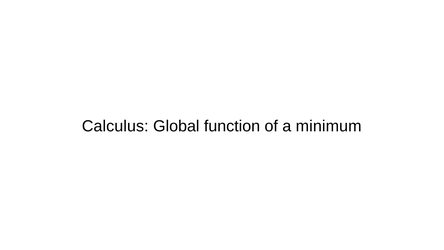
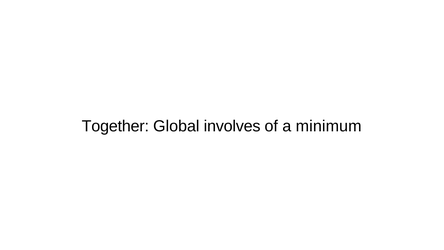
Calculus: Calculus -> Together (115, 126)
function: function -> involves (232, 126)
